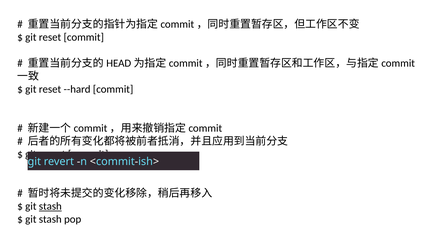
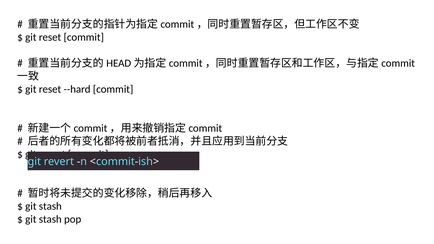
stash underline: present -> none (50, 206)
